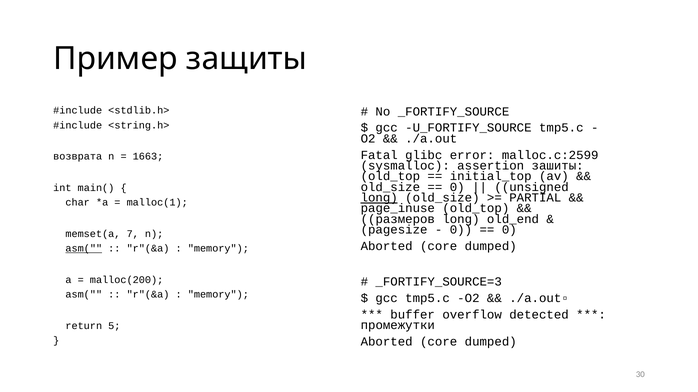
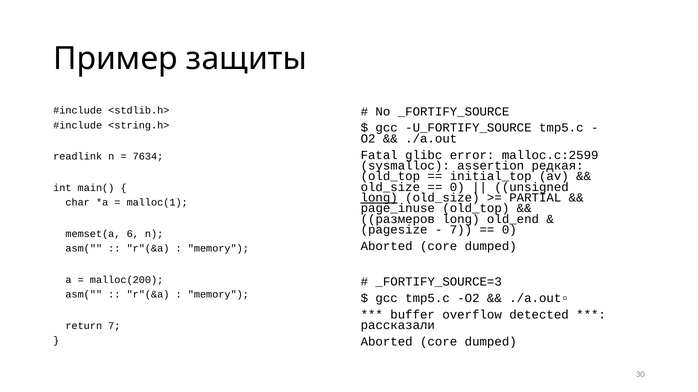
возврата: возврата -> readlink (78, 157)
1663: 1663 -> 7634 (148, 157)
зашиты: зашиты -> редкая (558, 166)
0: 0 -> 7 (461, 230)
7: 7 -> 6 (133, 234)
asm( underline: present -> none (84, 249)
промежутки: промежутки -> рассказали (398, 326)
return 5: 5 -> 7 (114, 326)
